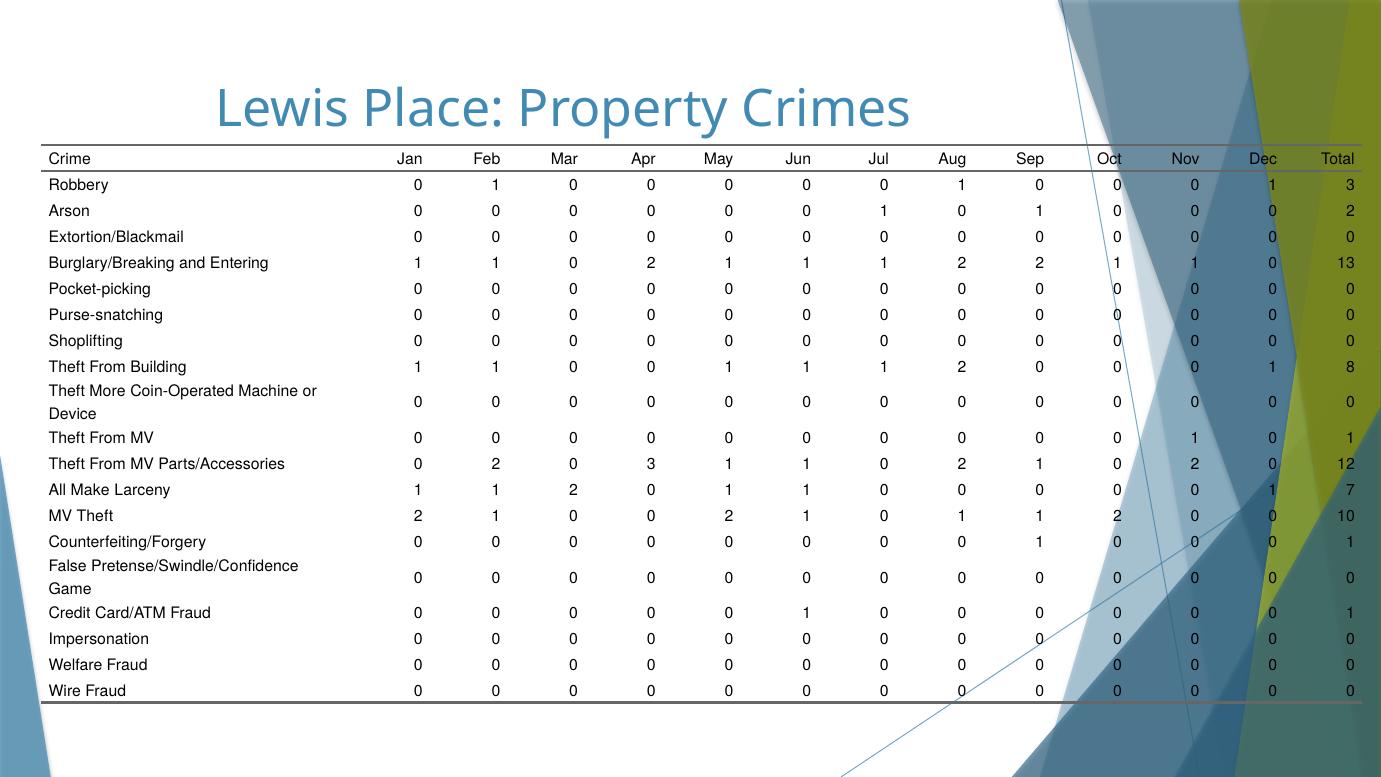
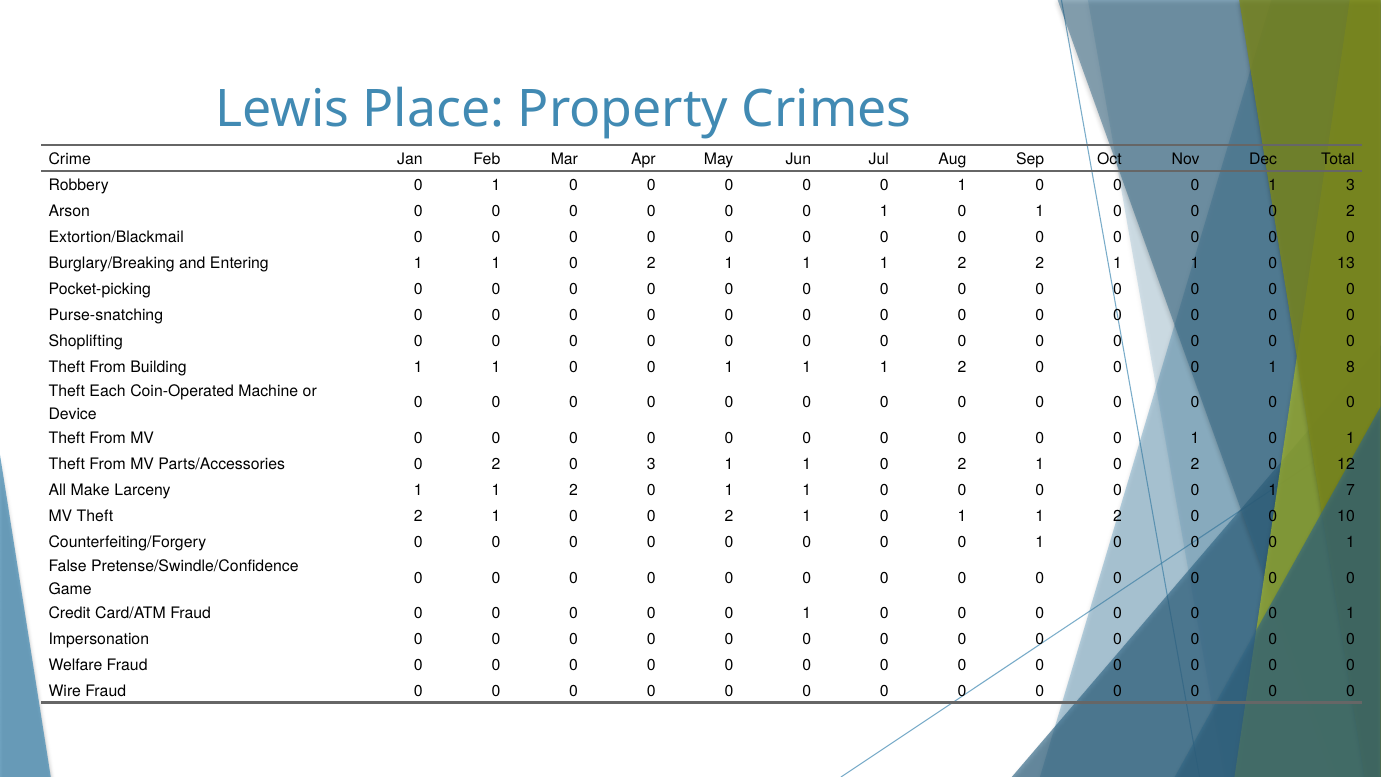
More: More -> Each (108, 391)
